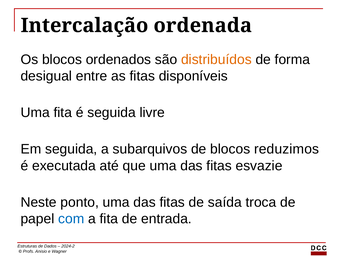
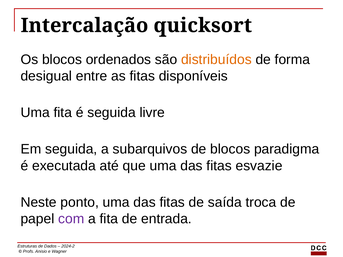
ordenada: ordenada -> quicksort (203, 26)
reduzimos: reduzimos -> paradigma (287, 149)
com colour: blue -> purple (71, 219)
